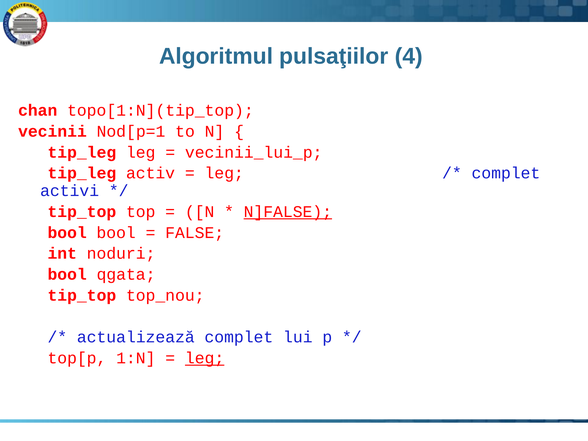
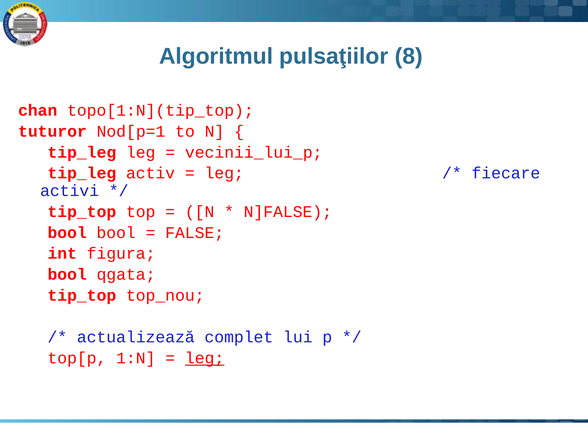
4: 4 -> 8 (409, 56)
vecinii: vecinii -> tuturor (52, 131)
complet: complet -> fiecare (506, 173)
N]FALSE underline: present -> none (288, 212)
noduri: noduri -> figura (121, 254)
